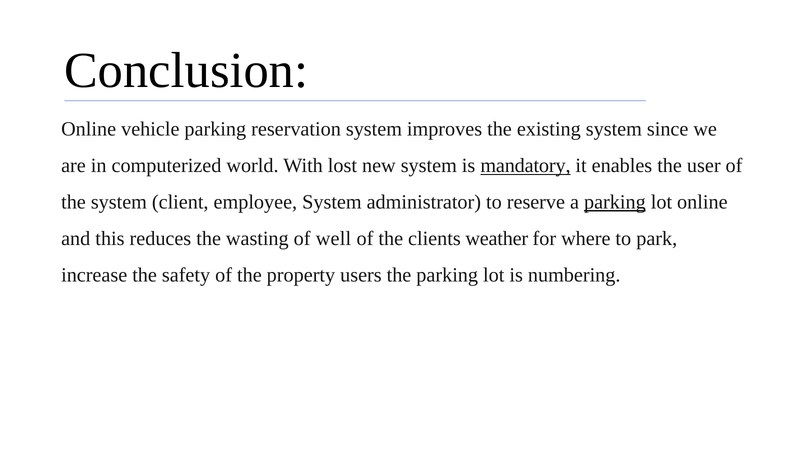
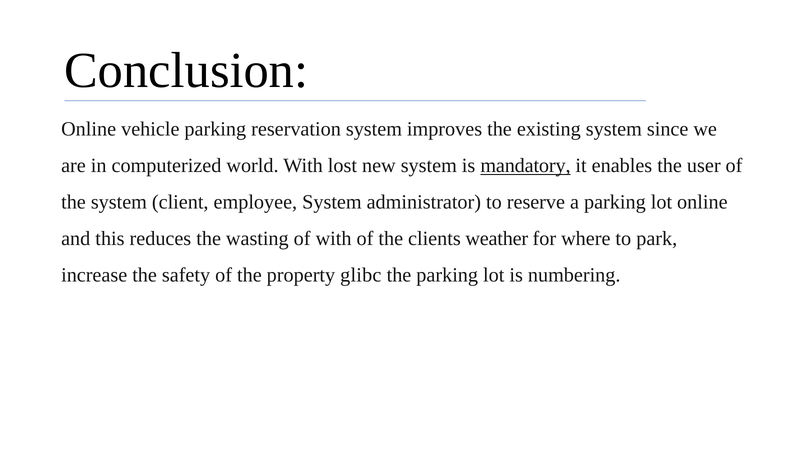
parking underline: present -> none (615, 202)
of well: well -> with (334, 238)
users: users -> glibc (361, 275)
